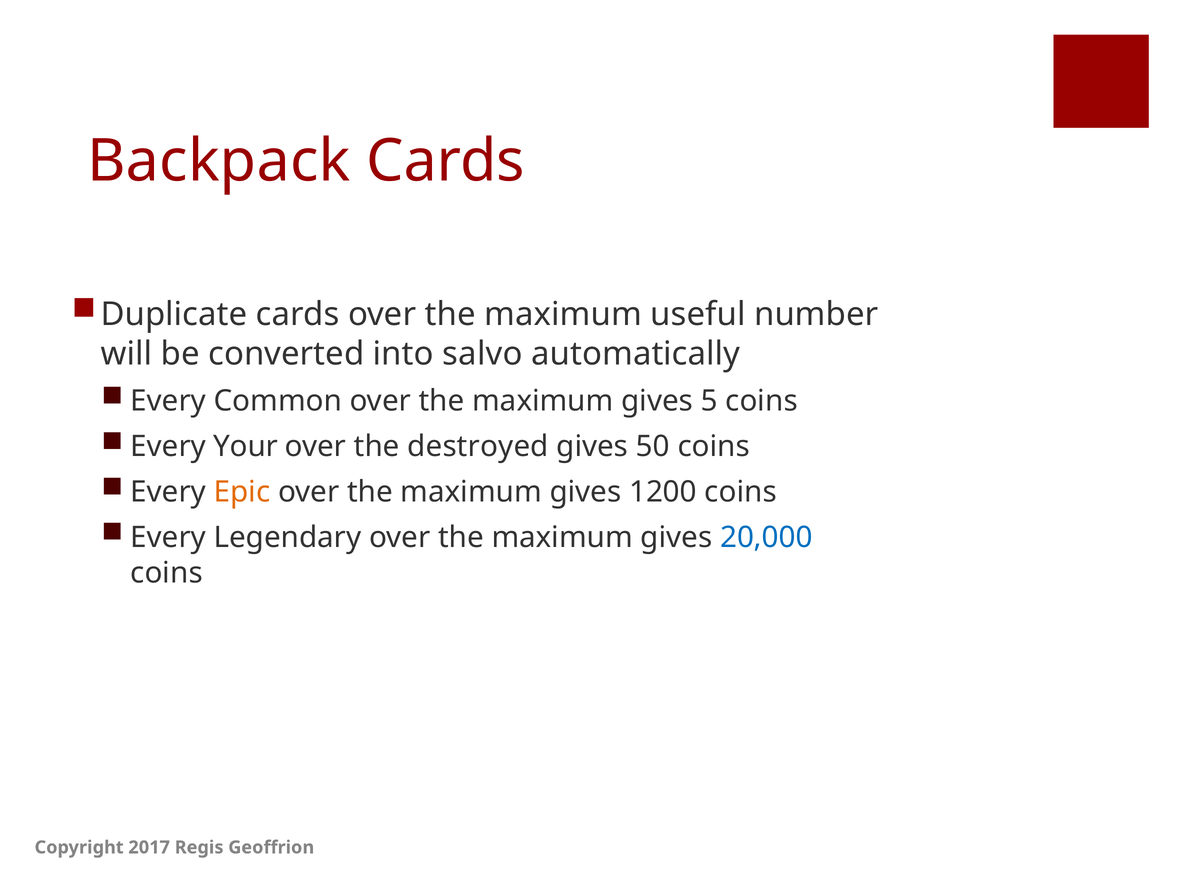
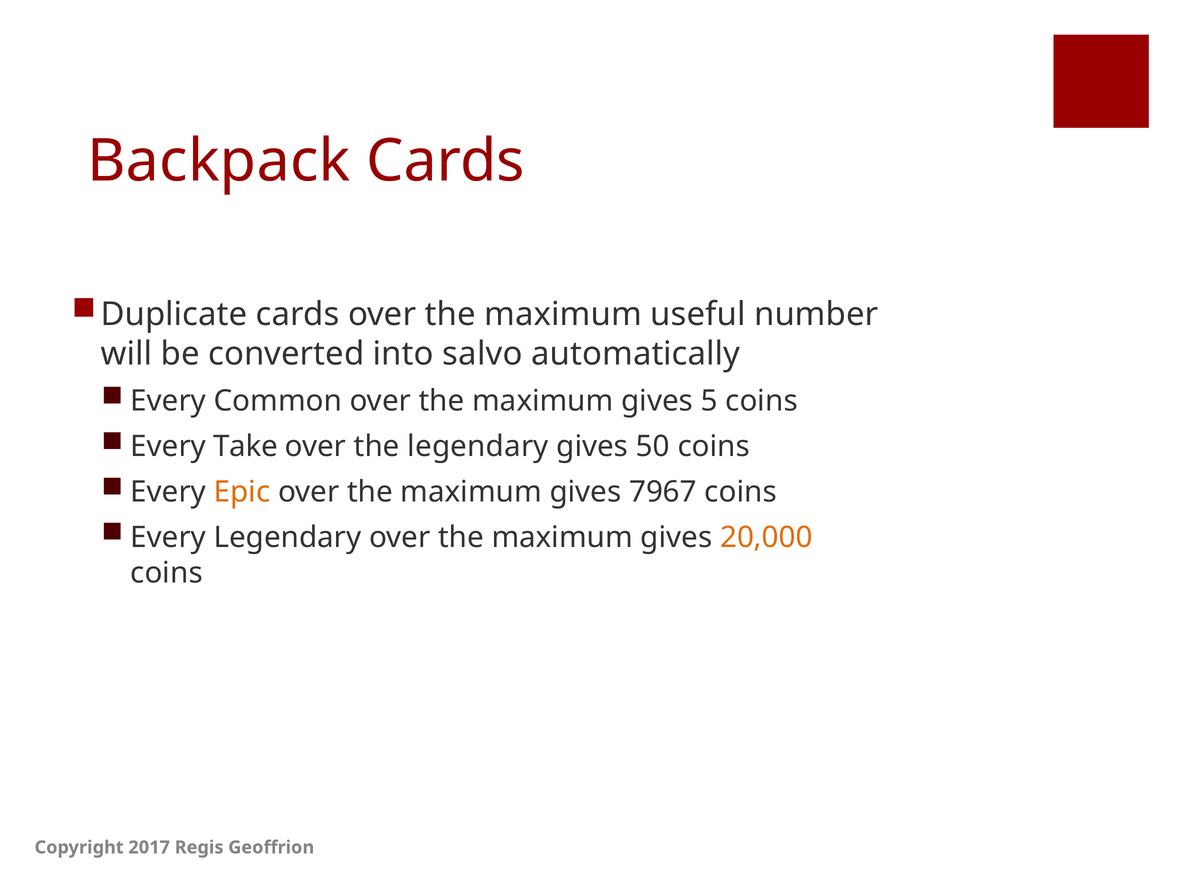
Your: Your -> Take (246, 447)
the destroyed: destroyed -> legendary (478, 447)
1200: 1200 -> 7967 (663, 492)
20,000 colour: blue -> orange (766, 538)
